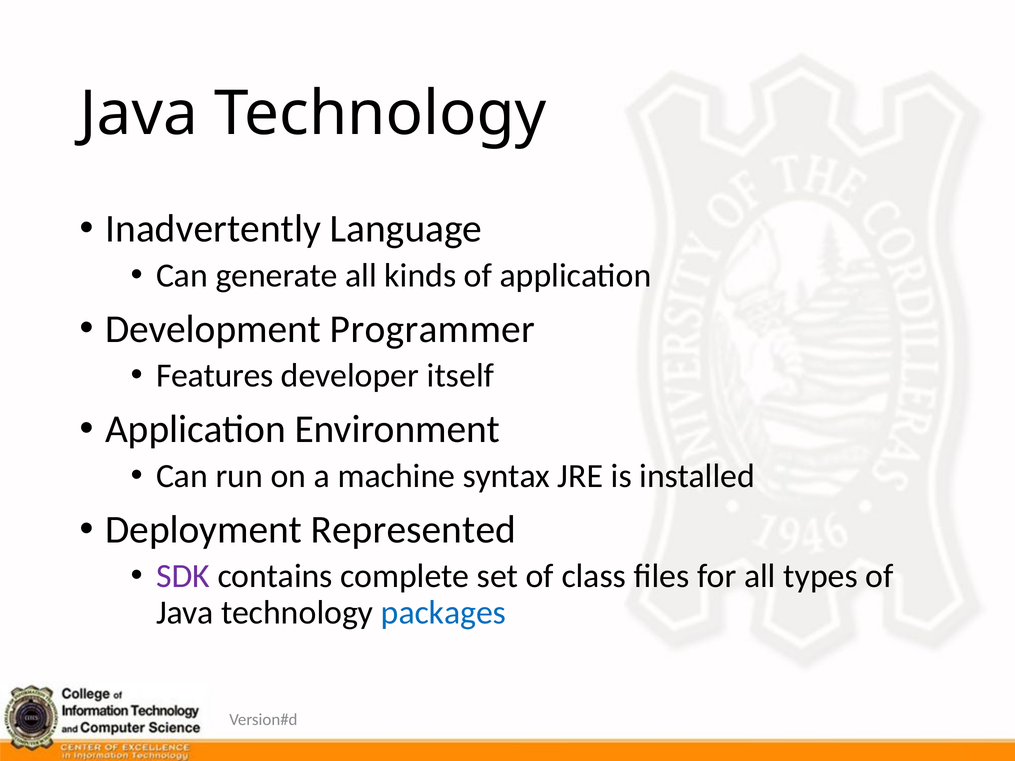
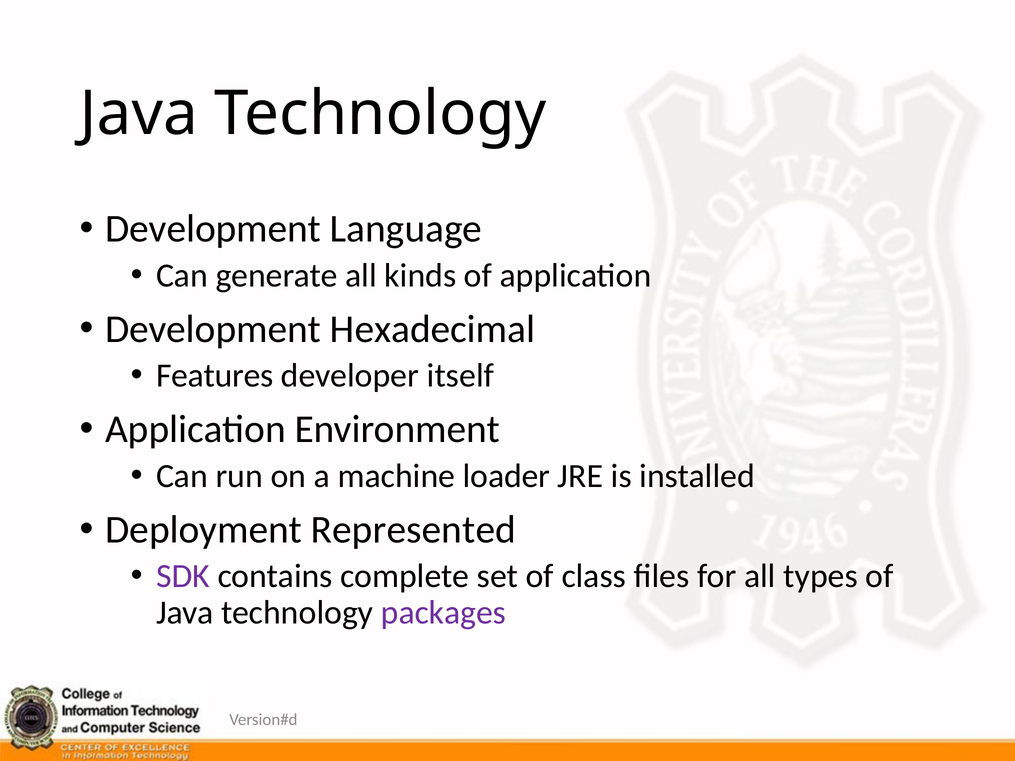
Inadvertently: Inadvertently -> Development (213, 229)
Programmer: Programmer -> Hexadecimal (433, 329)
syntax: syntax -> loader (507, 476)
packages colour: blue -> purple (443, 613)
